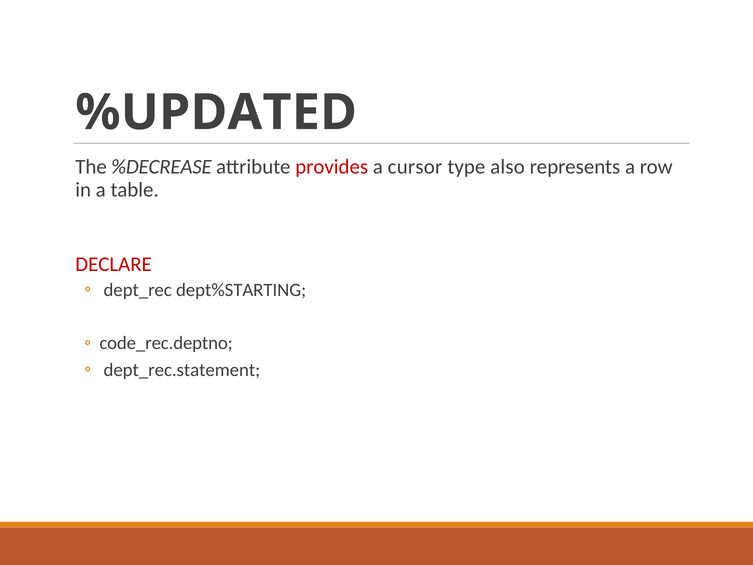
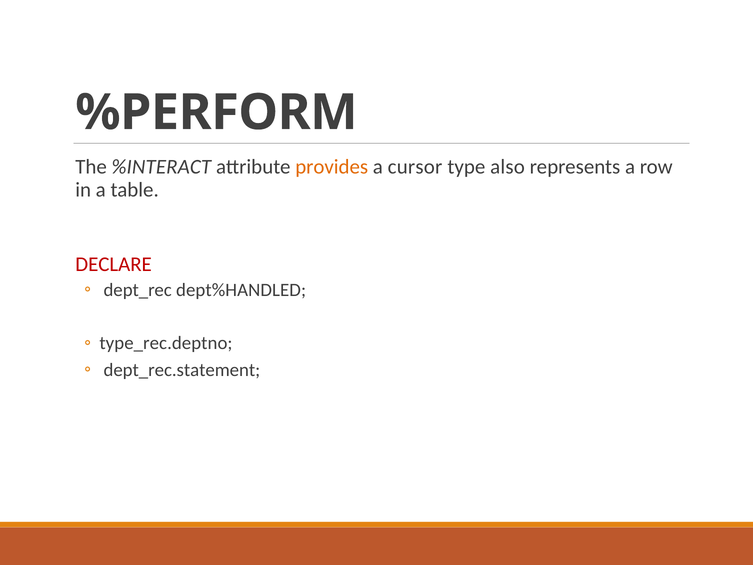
%UPDATED: %UPDATED -> %PERFORM (216, 112)
%DECREASE: %DECREASE -> %INTERACT (161, 167)
provides colour: red -> orange (332, 167)
dept%STARTING: dept%STARTING -> dept%HANDLED (241, 290)
code_rec.deptno: code_rec.deptno -> type_rec.deptno (166, 343)
